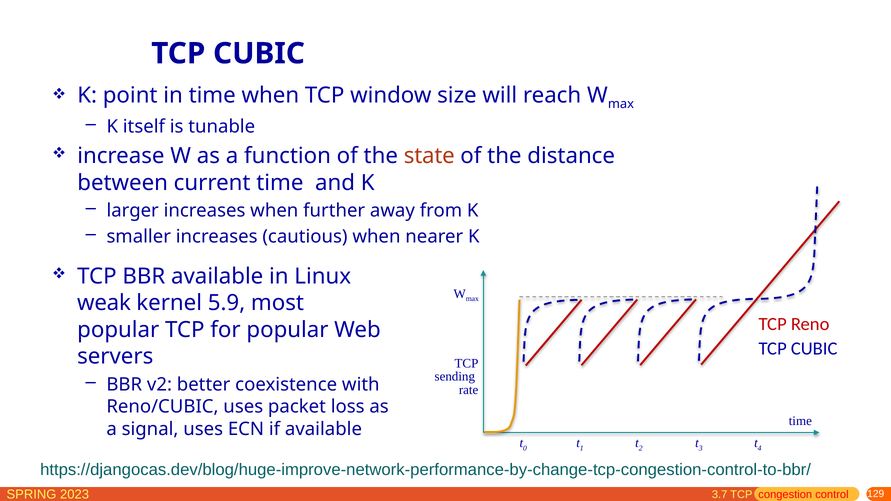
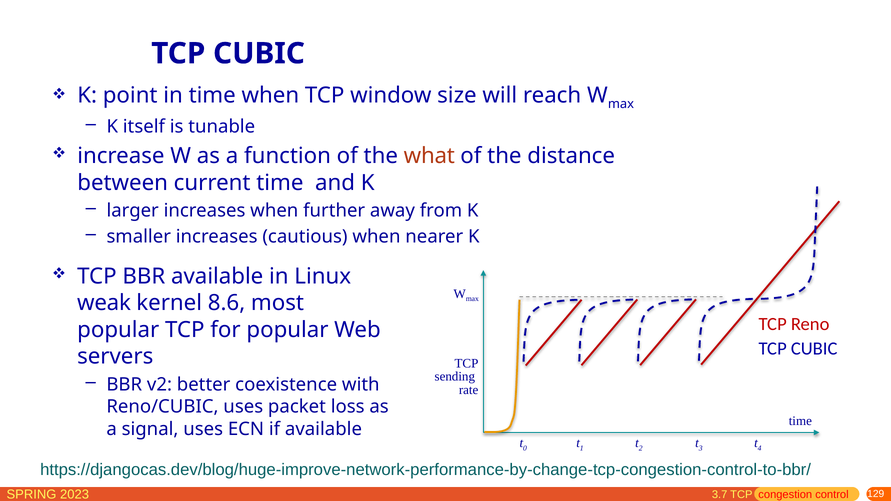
state: state -> what (429, 156)
5.9: 5.9 -> 8.6 (226, 303)
